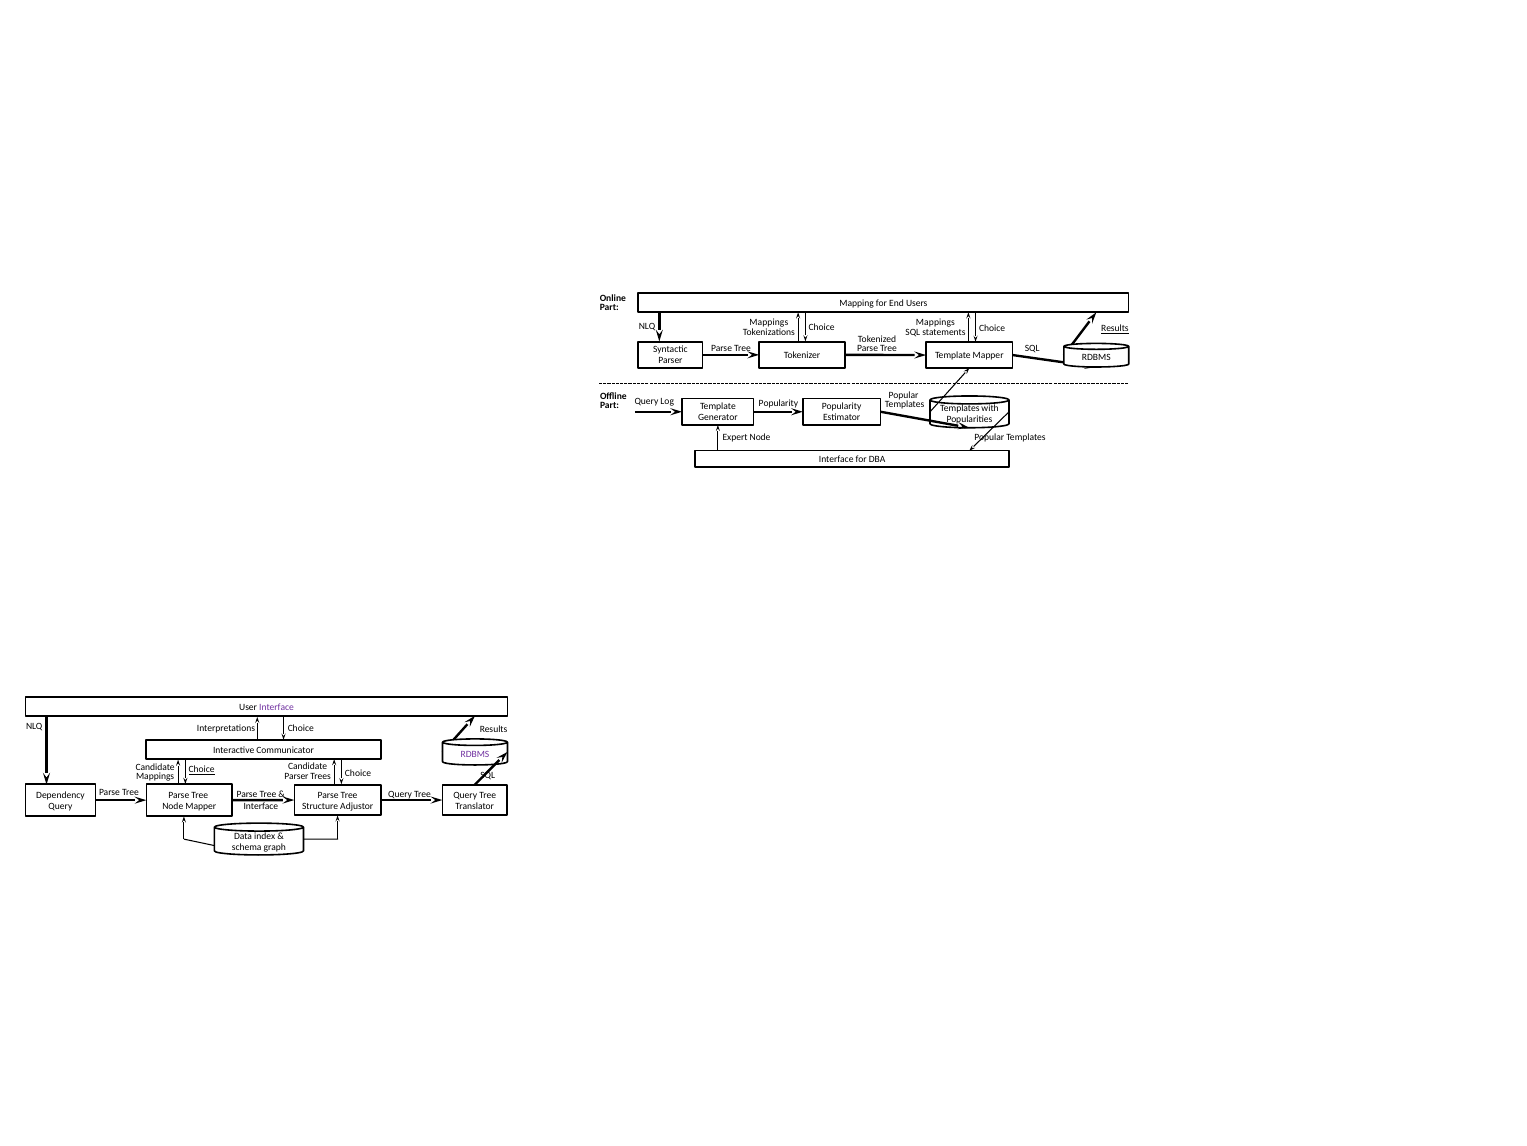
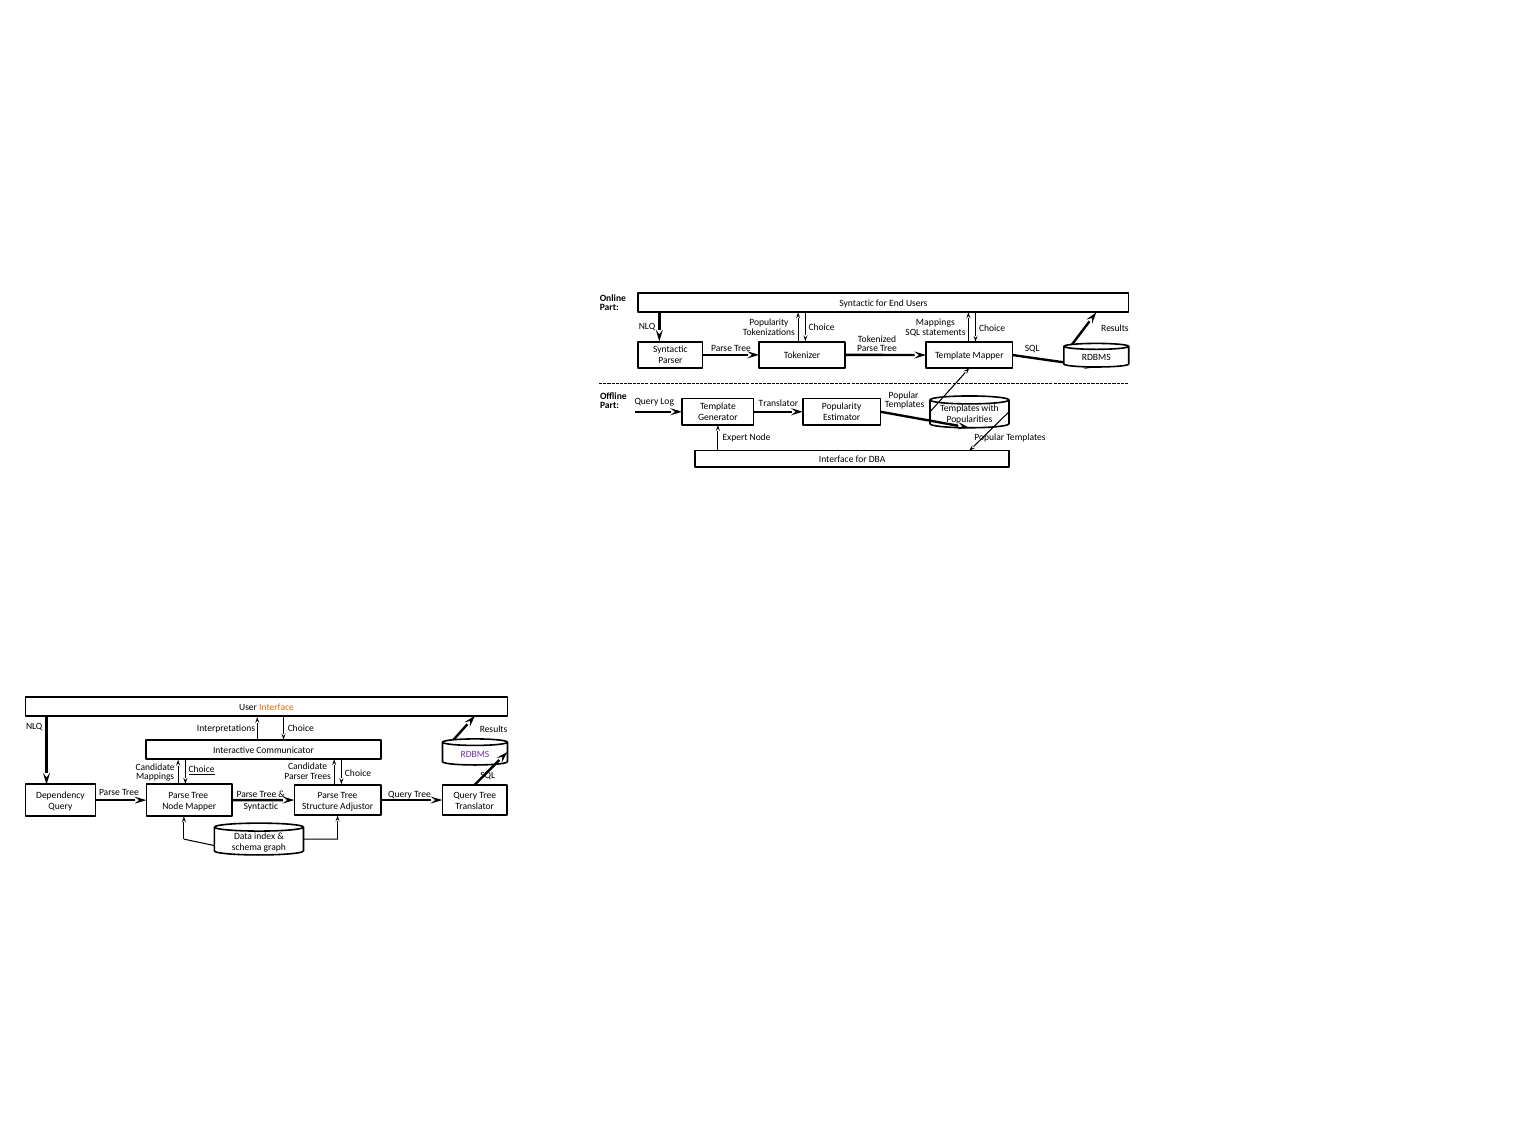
Mapping: Mapping -> Syntactic (857, 303)
Mappings: Mappings -> Popularity (769, 322)
Results underline: present -> none (1115, 329)
Popularity: Popularity -> Translator (778, 403)
Interface colour: purple -> orange (277, 707)
Interface: Interface -> Syntactic (261, 806)
